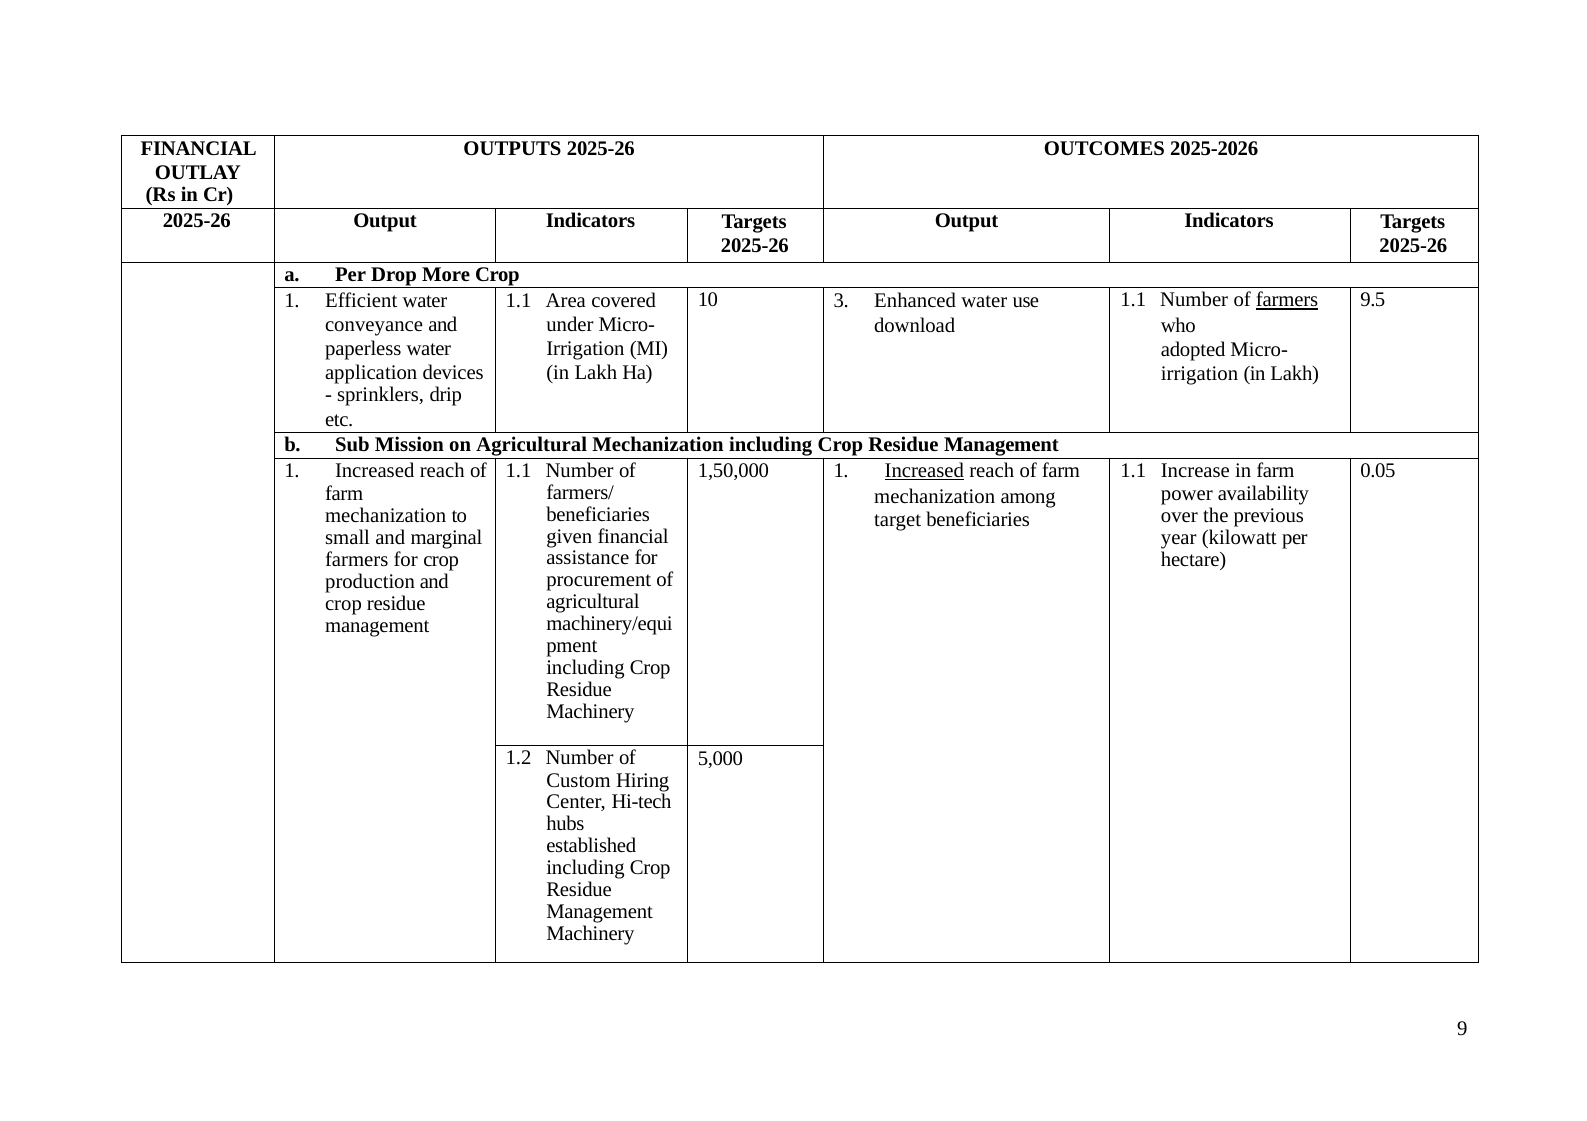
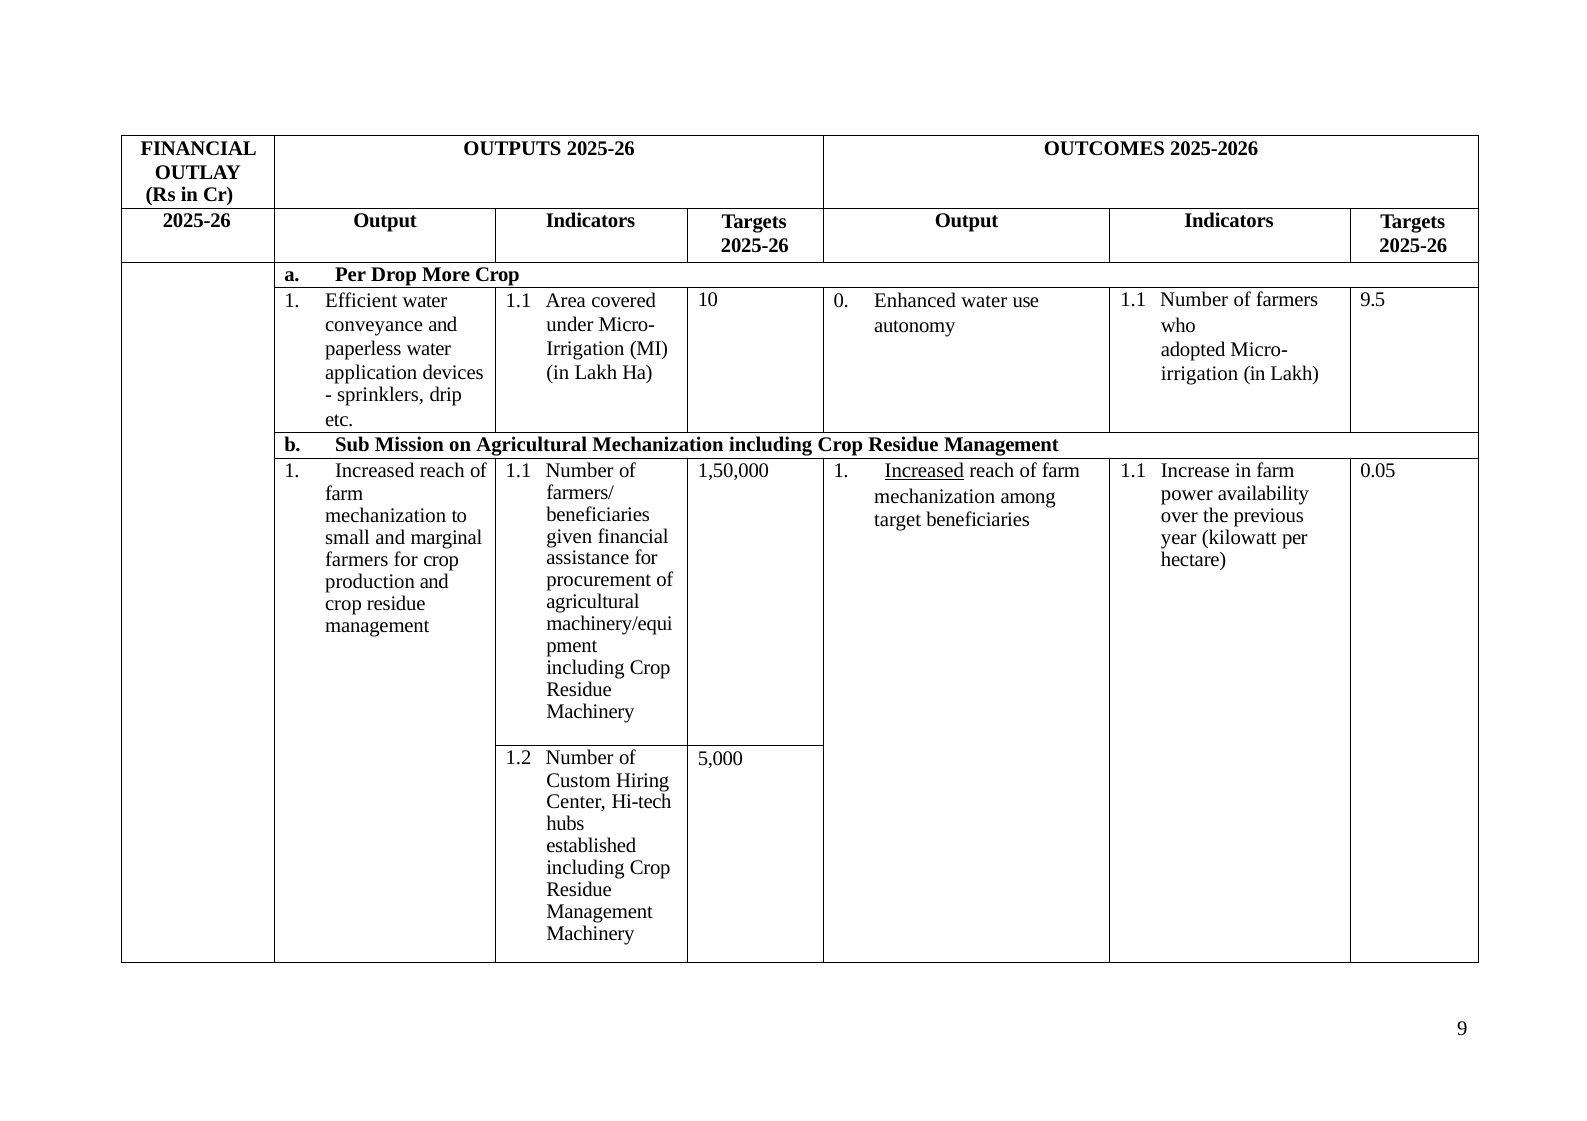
3: 3 -> 0 (841, 301)
farmers underline: present -> none (1287, 300)
download: download -> autonomy (915, 326)
